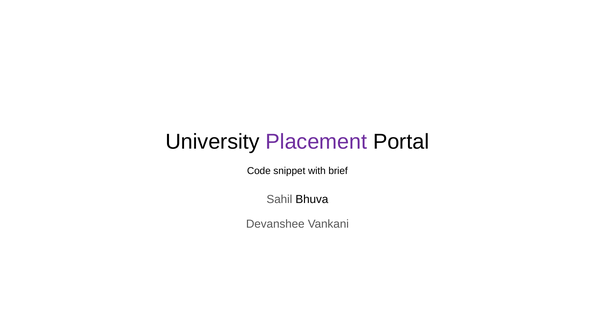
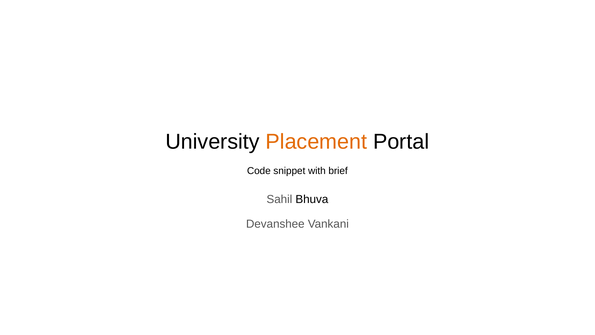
Placement colour: purple -> orange (316, 142)
